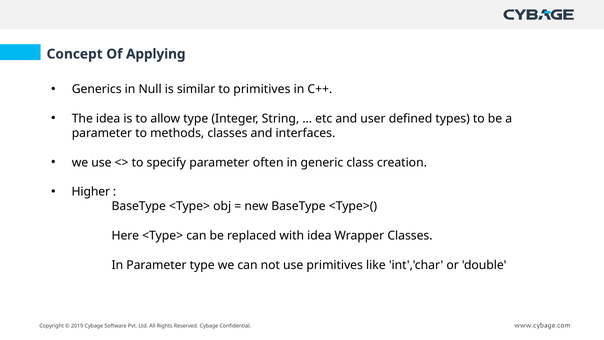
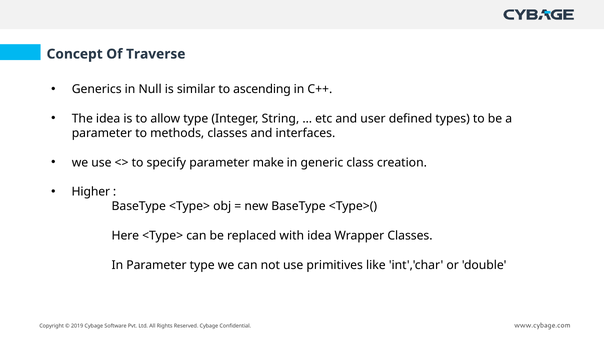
Applying: Applying -> Traverse (156, 54)
to primitives: primitives -> ascending (262, 89)
often: often -> make (268, 162)
